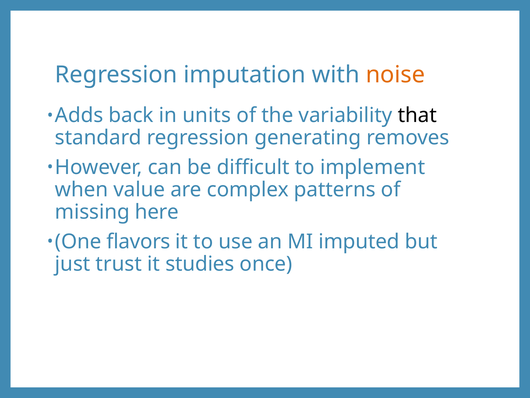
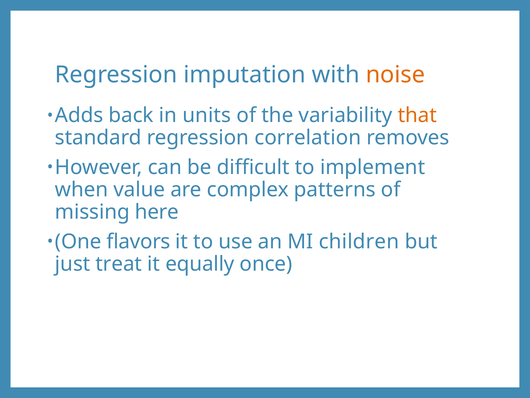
that colour: black -> orange (417, 115)
generating: generating -> correlation (308, 138)
imputed: imputed -> children (359, 241)
trust: trust -> treat (119, 264)
studies: studies -> equally (200, 264)
